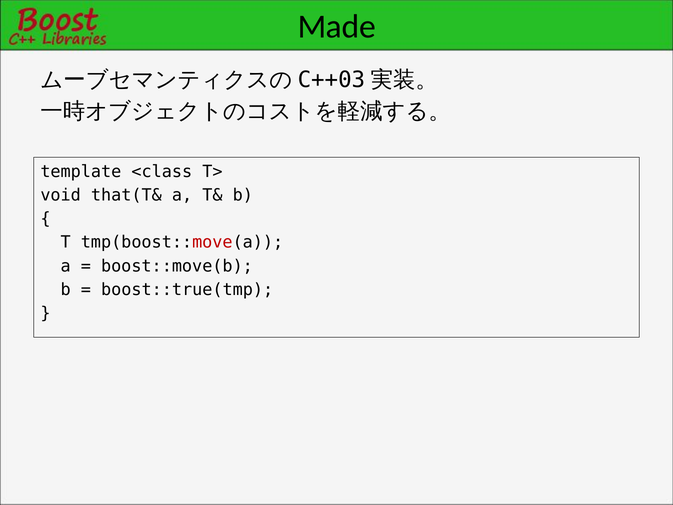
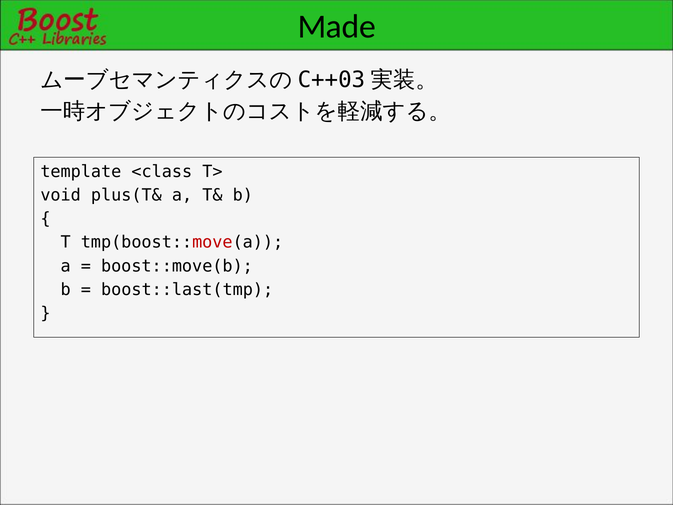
that(T&: that(T& -> plus(T& (126, 195)
boost::true(tmp: boost::true(tmp -> boost::last(tmp (187, 289)
